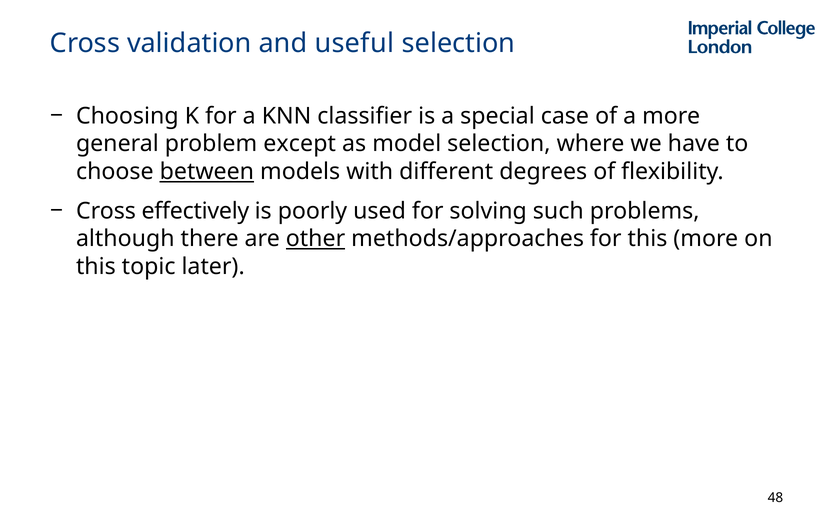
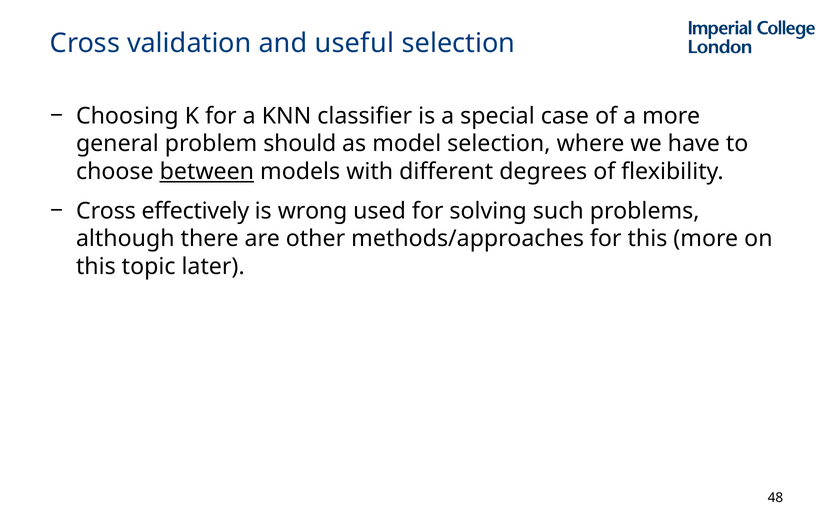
except: except -> should (300, 144)
poorly: poorly -> wrong (313, 211)
other underline: present -> none (316, 239)
